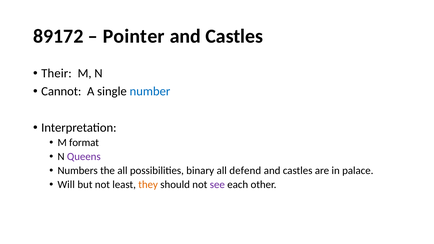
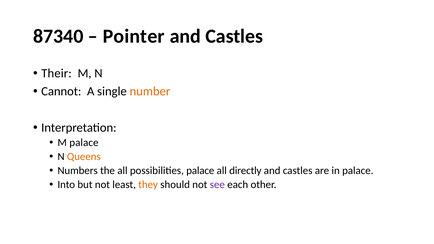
89172: 89172 -> 87340 (58, 36)
number colour: blue -> orange (150, 92)
M format: format -> palace (84, 143)
Queens colour: purple -> orange (84, 157)
possibilities binary: binary -> palace (200, 171)
defend: defend -> directly (245, 171)
Will: Will -> Into (66, 185)
